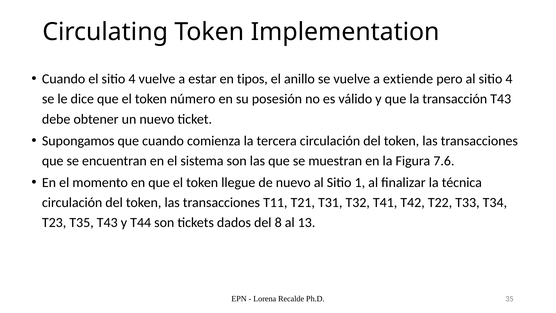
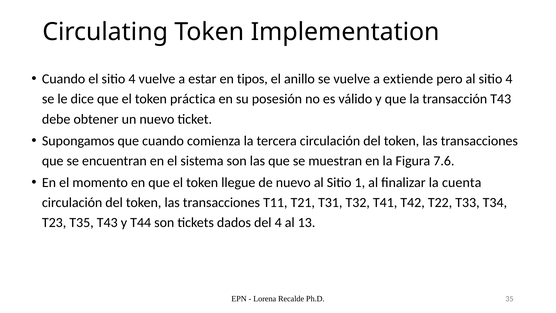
número: número -> práctica (193, 99)
técnica: técnica -> cuenta (462, 183)
del 8: 8 -> 4 (278, 223)
